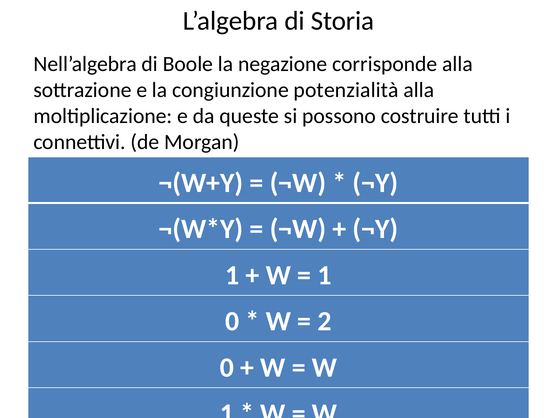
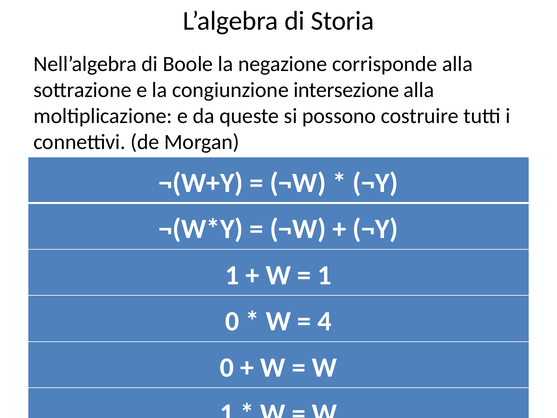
potenzialità: potenzialità -> intersezione (346, 90)
2: 2 -> 4 (325, 321)
